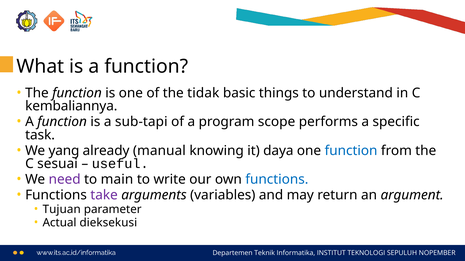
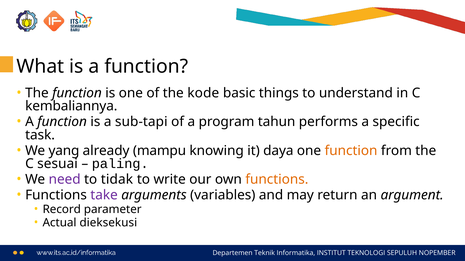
tidak: tidak -> kode (203, 93)
scope: scope -> tahun (277, 122)
manual: manual -> mampu (160, 151)
function colour: blue -> orange (351, 151)
useful: useful -> paling (120, 164)
main: main -> tidak (117, 180)
functions colour: blue -> orange (277, 180)
Tujuan: Tujuan -> Record (62, 210)
